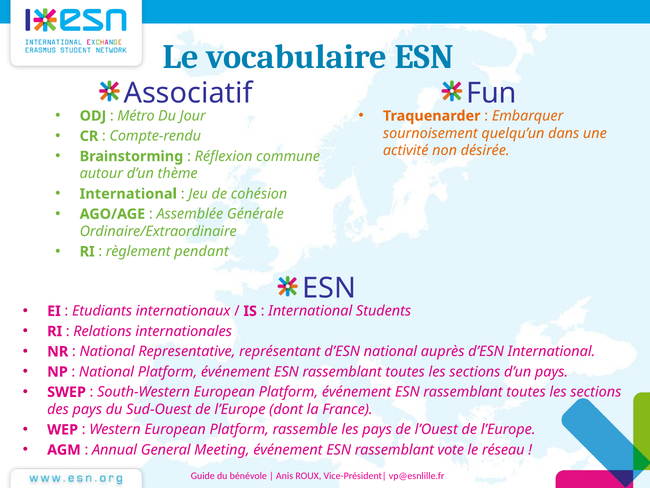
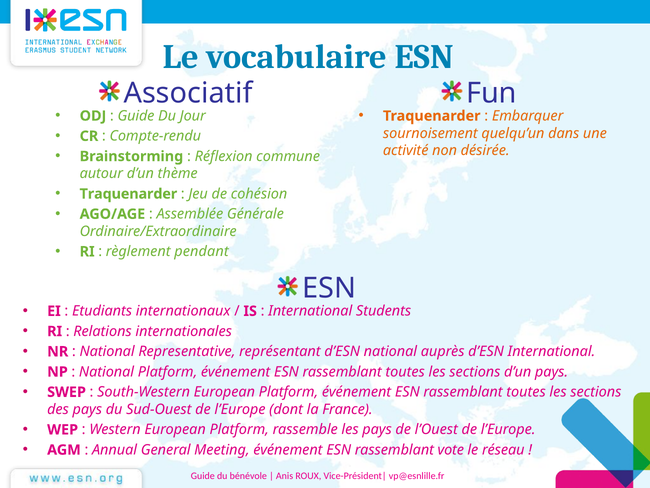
Métro: Métro -> Guide (136, 116)
International: International -> Traquenarder (128, 194)
